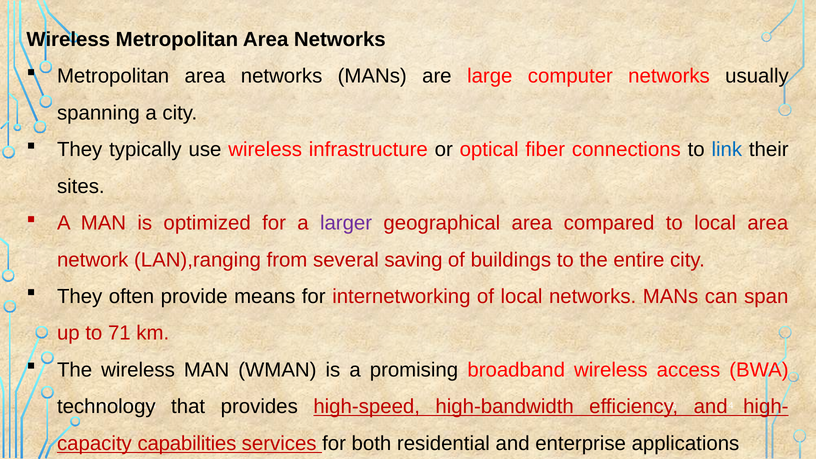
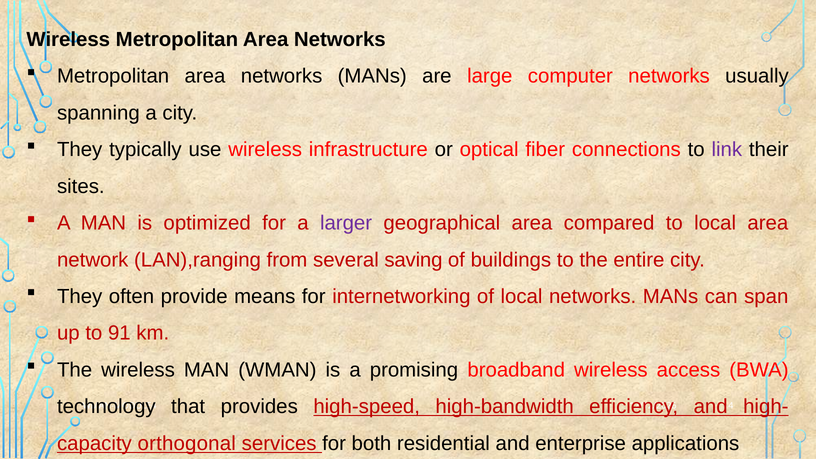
link colour: blue -> purple (727, 150)
71: 71 -> 91 (119, 333)
capabilities: capabilities -> orthogonal (187, 443)
